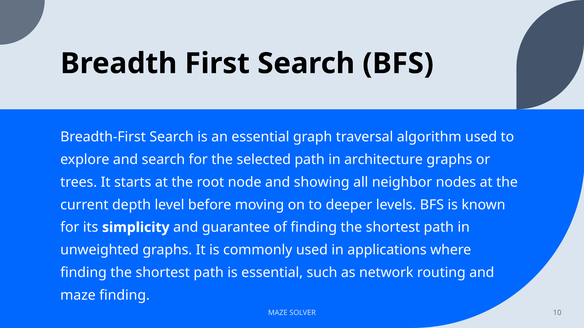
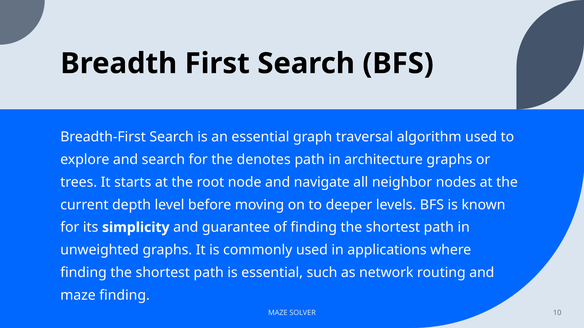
selected: selected -> denotes (264, 160)
showing: showing -> navigate (322, 182)
